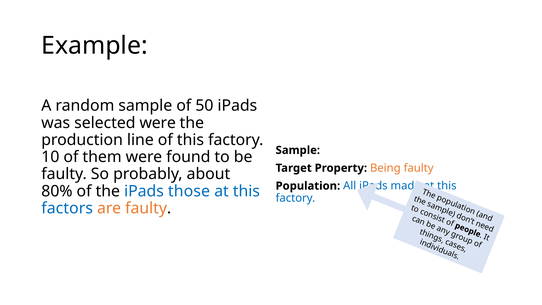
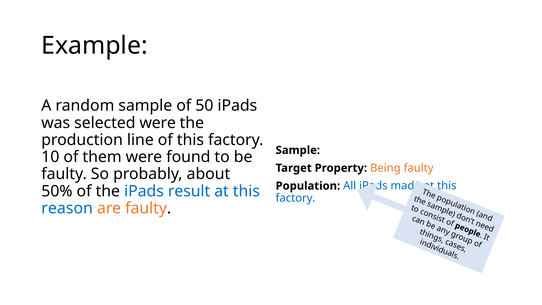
80%: 80% -> 50% (57, 191)
those: those -> result (189, 191)
factors: factors -> reason (67, 208)
